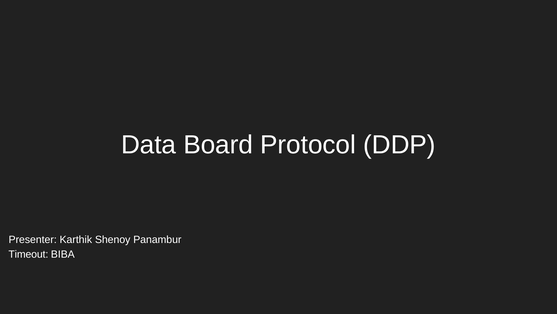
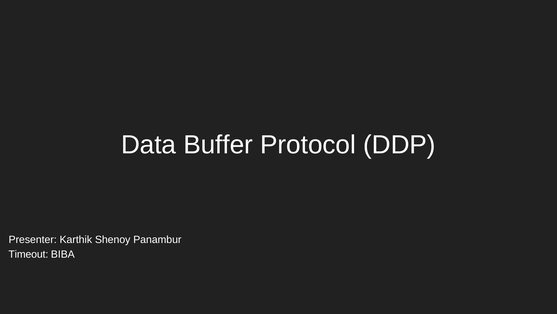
Board: Board -> Buffer (218, 144)
